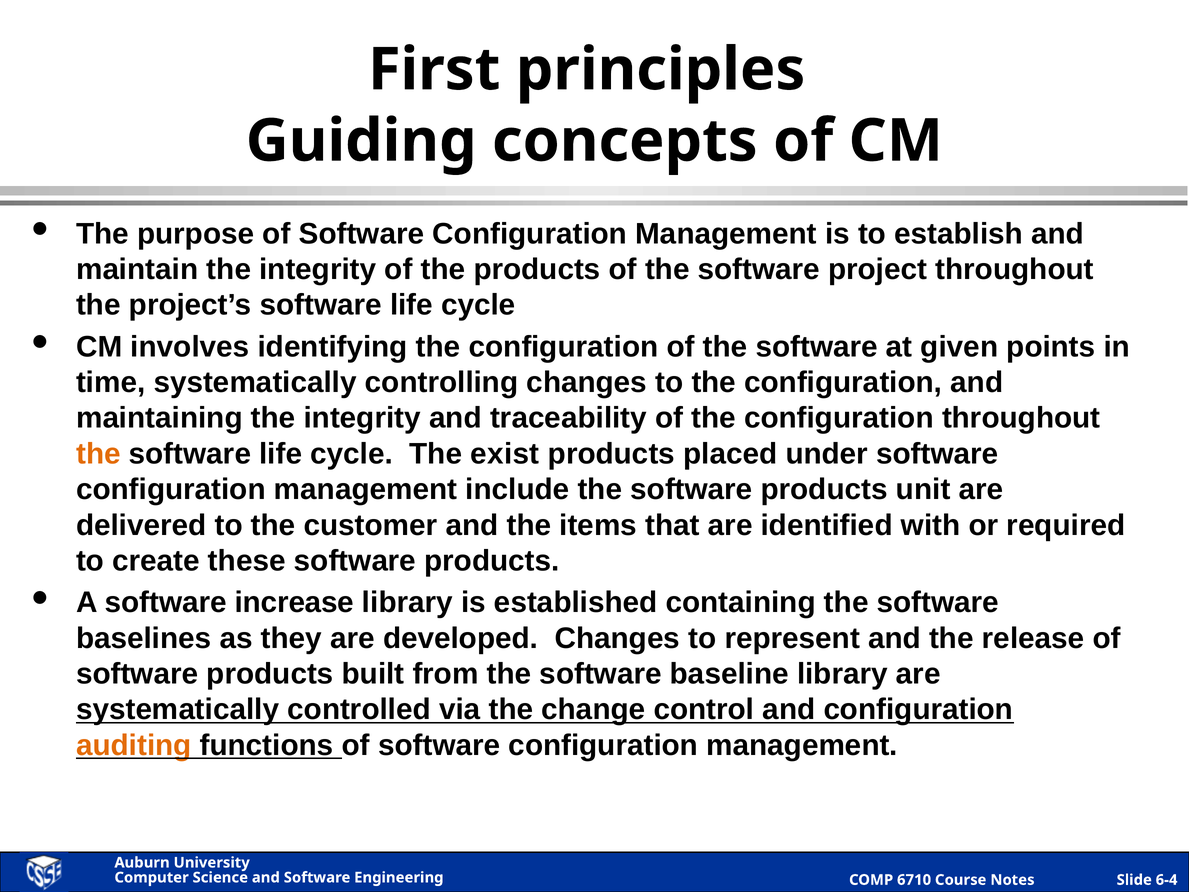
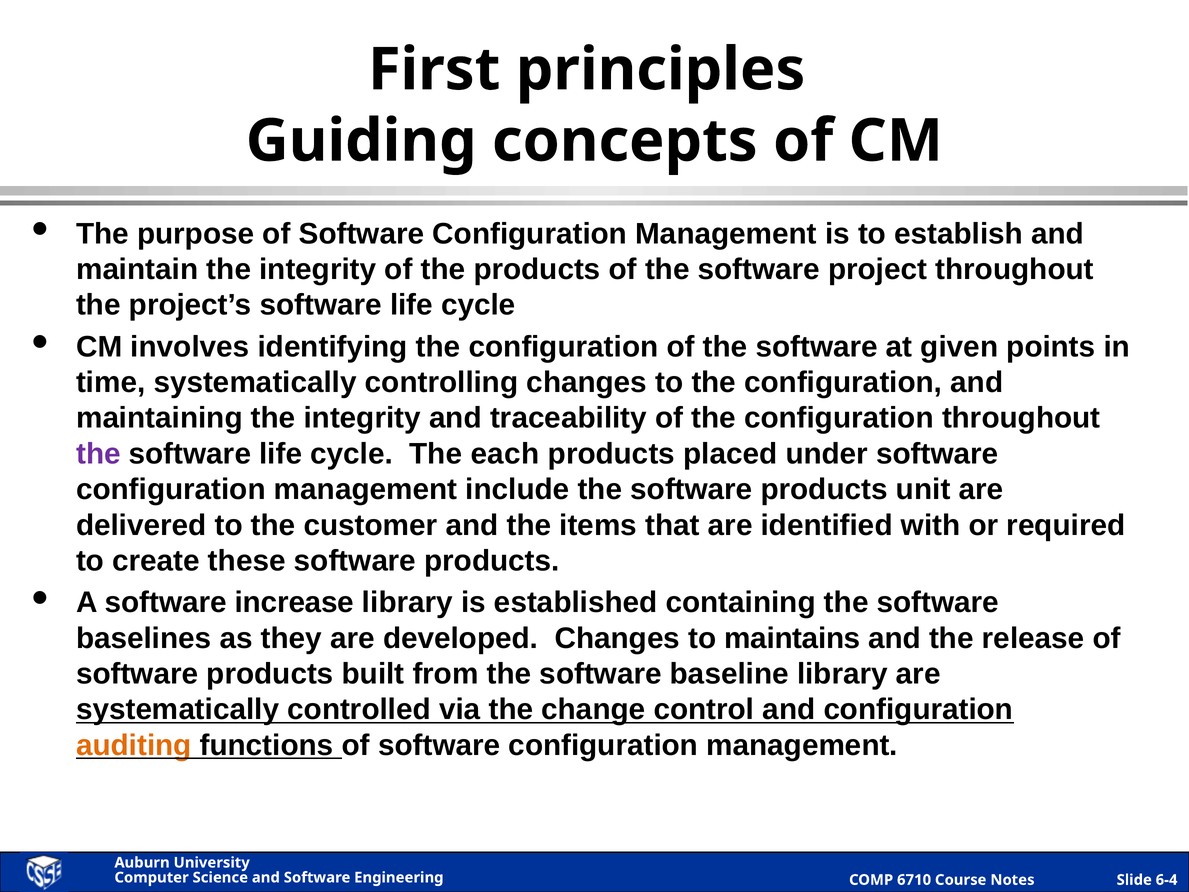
the colour: orange -> purple (98, 454)
exist: exist -> each (505, 454)
represent: represent -> maintains (792, 638)
